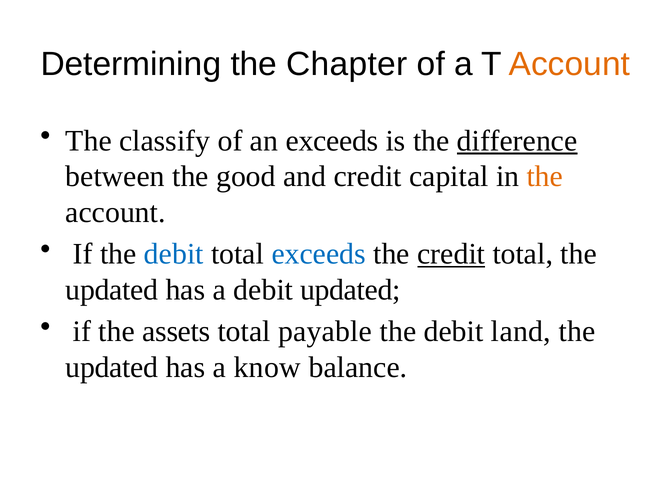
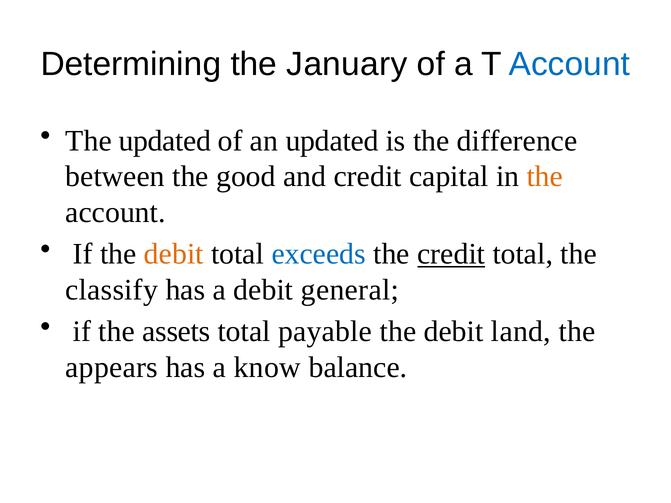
Chapter: Chapter -> January (347, 64)
Account colour: orange -> blue (569, 64)
The classify: classify -> updated (165, 141)
an exceeds: exceeds -> updated (332, 141)
difference underline: present -> none (517, 141)
debit colour: blue -> orange (174, 254)
updated: updated -> classify (112, 290)
debit updated: updated -> general (350, 290)
updated: updated -> appears (112, 367)
